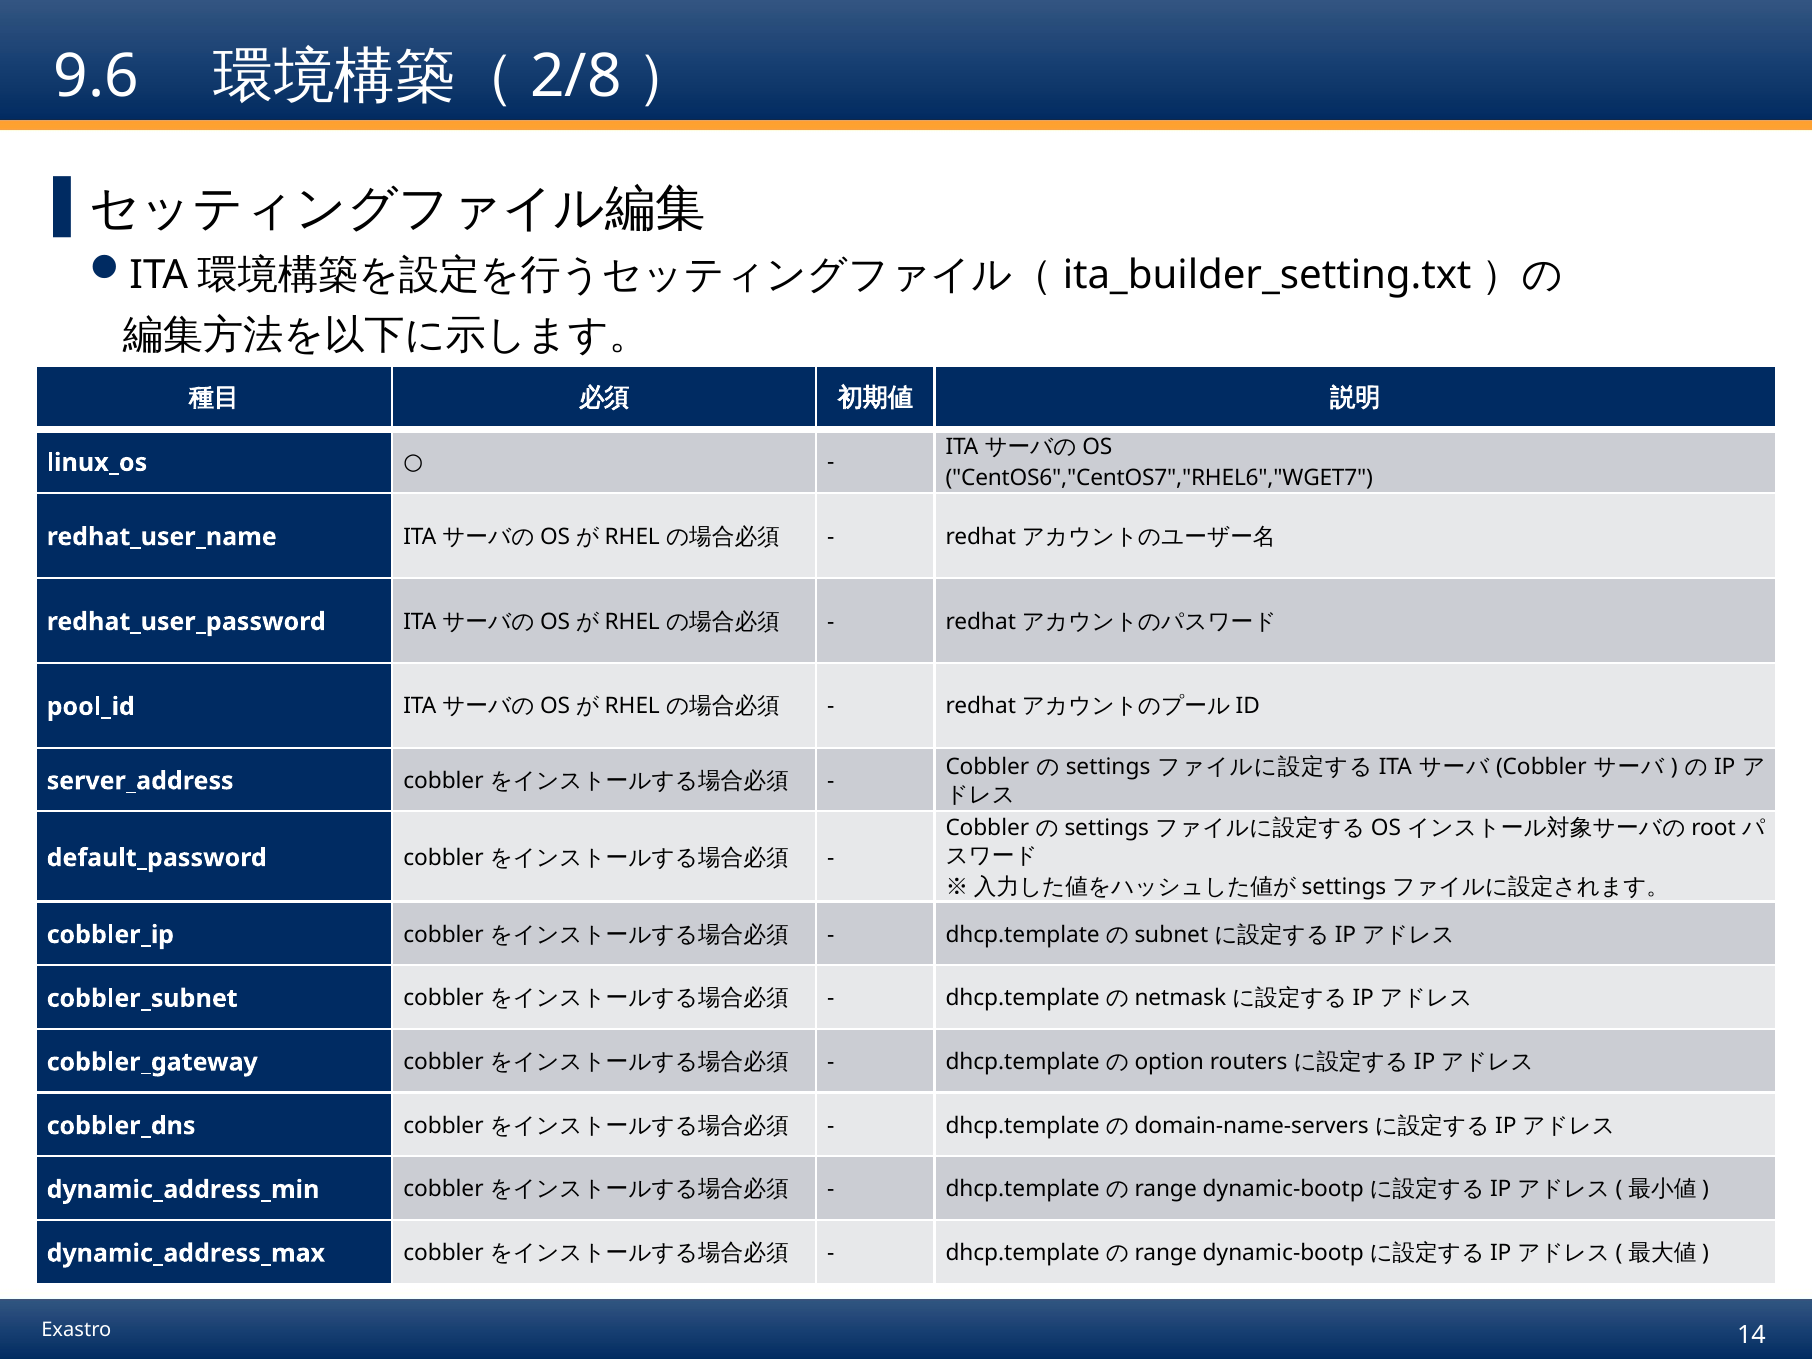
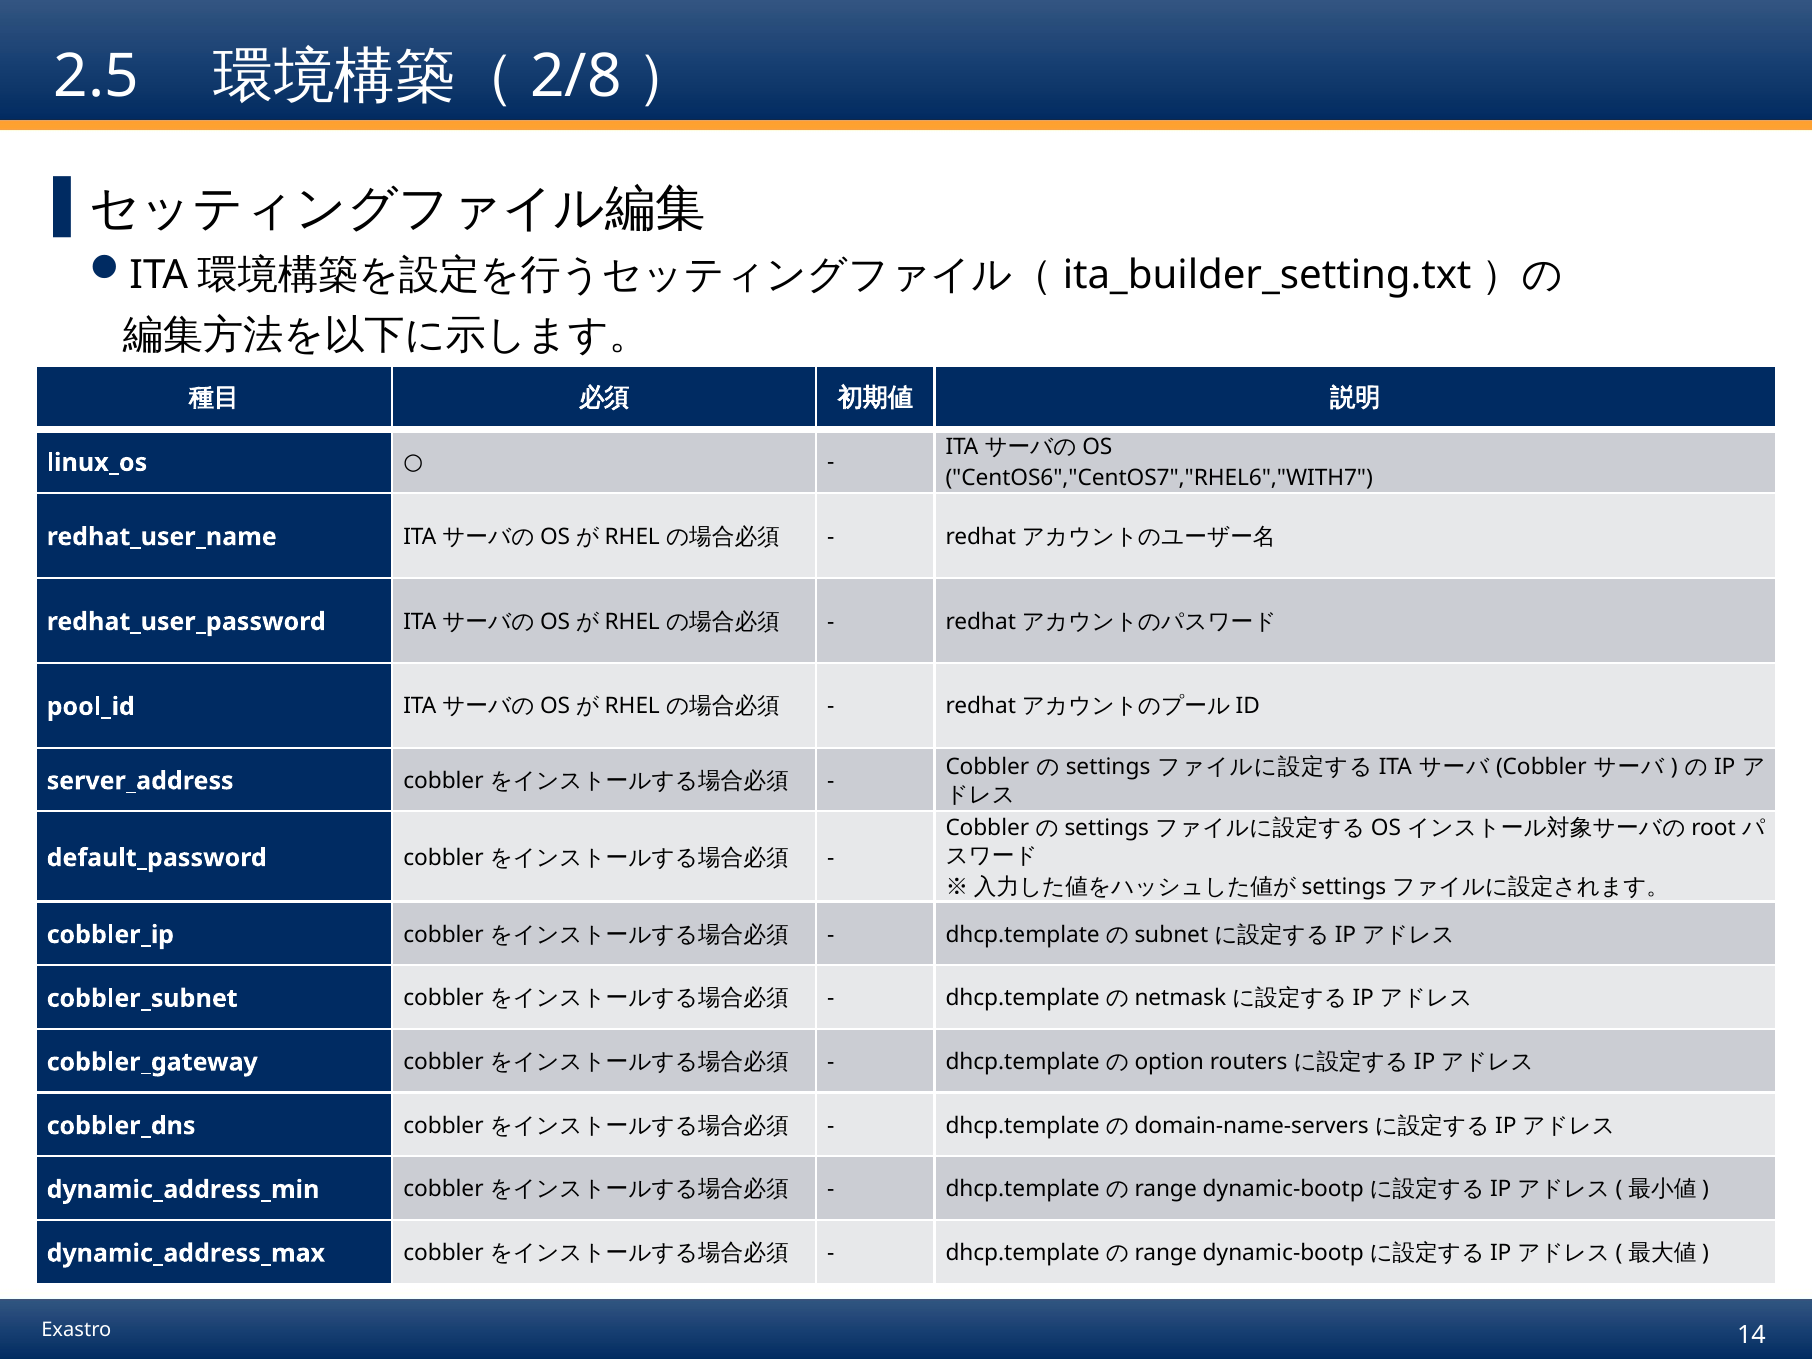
9.6: 9.6 -> 2.5 (96, 77)
CentOS6","CentOS7","RHEL6","WGET7: CentOS6","CentOS7","RHEL6","WGET7 -> CentOS6","CentOS7","RHEL6","WITH7 (1159, 478)
